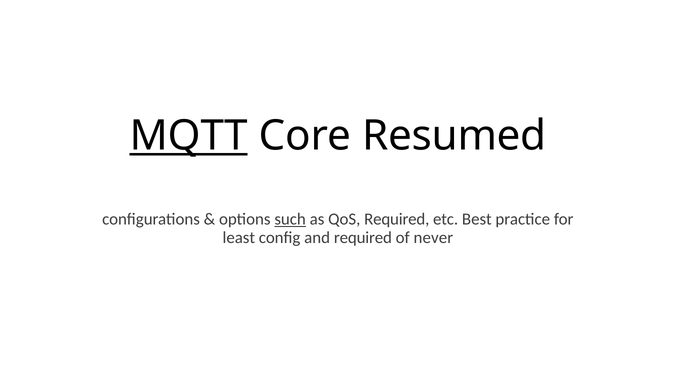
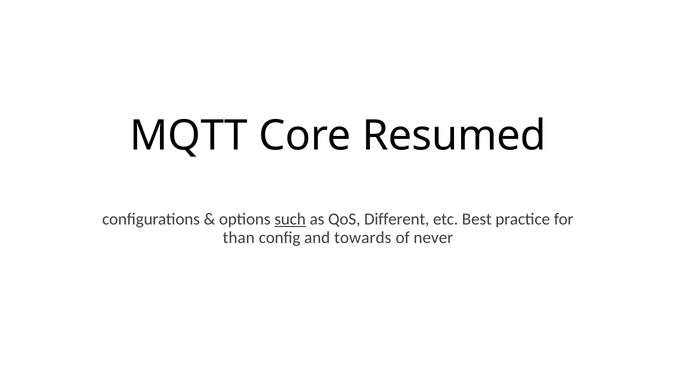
MQTT underline: present -> none (189, 136)
QoS Required: Required -> Different (397, 219)
least: least -> than (239, 238)
and required: required -> towards (363, 238)
